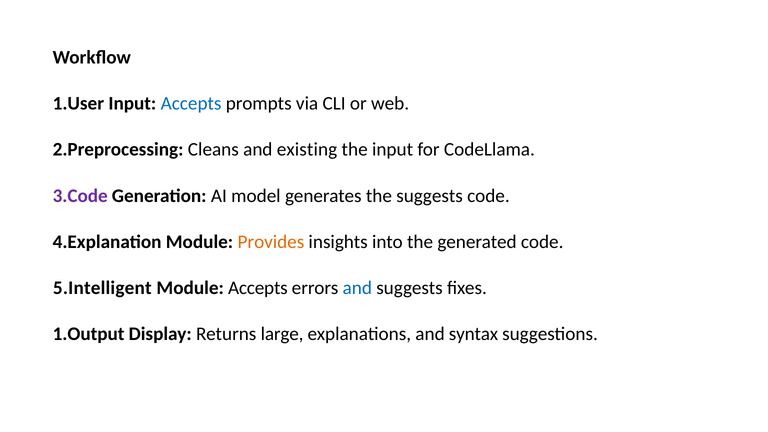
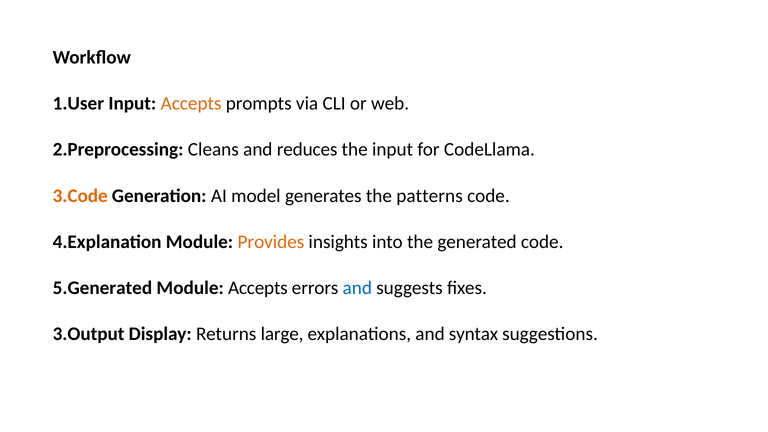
Accepts colour: blue -> orange (191, 104)
existing: existing -> reduces (307, 150)
3.Code colour: purple -> orange (80, 196)
the suggests: suggests -> patterns (430, 196)
5.Intelligent: 5.Intelligent -> 5.Generated (102, 288)
1.Output: 1.Output -> 3.Output (89, 334)
